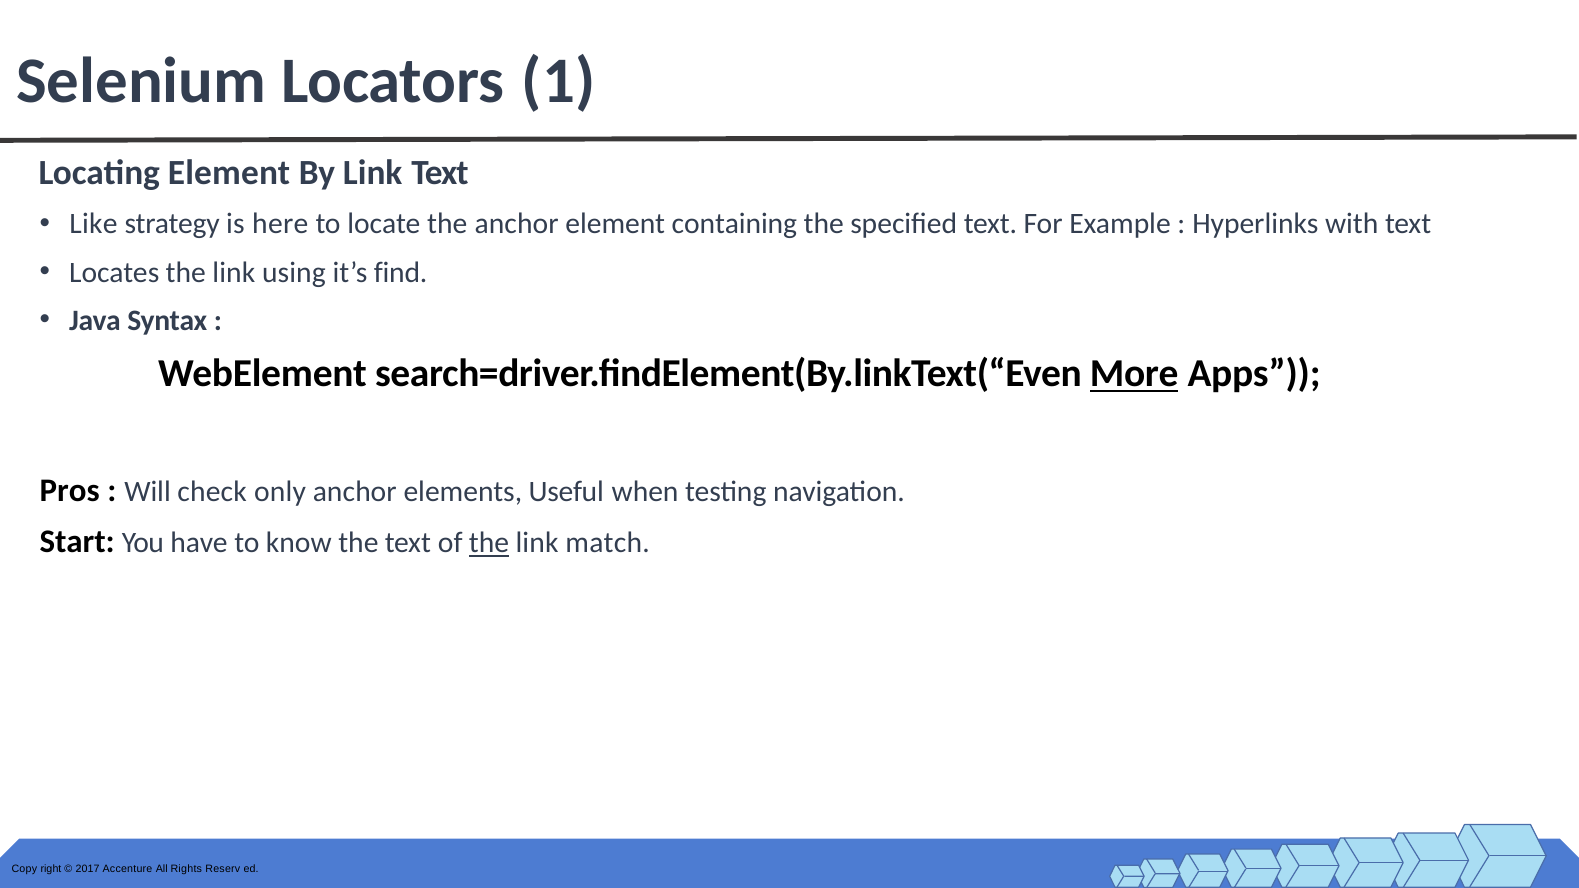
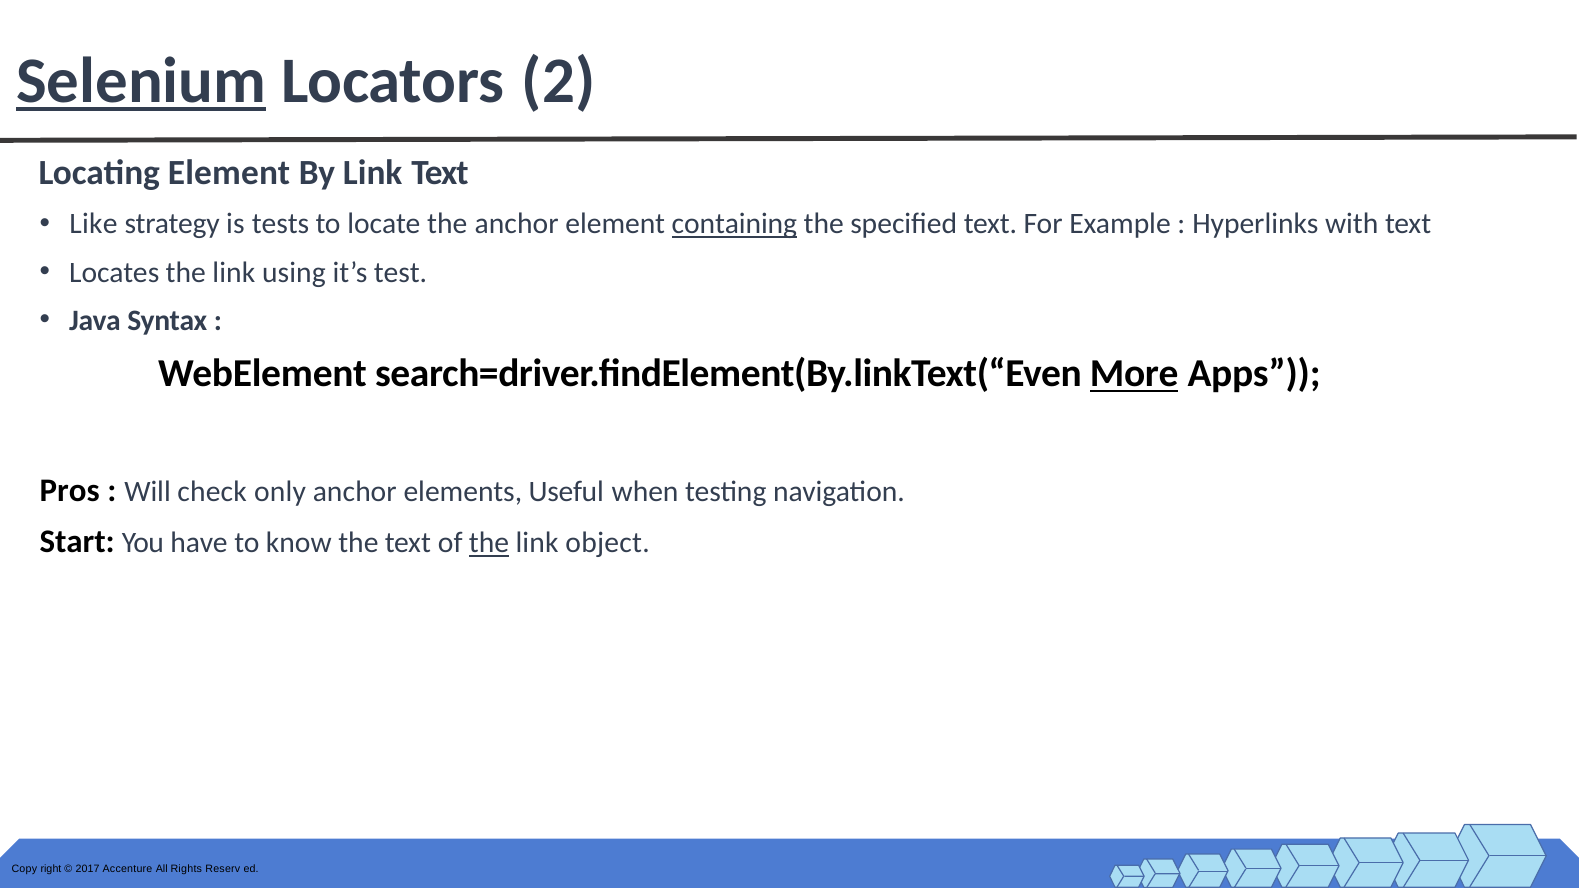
Selenium underline: none -> present (141, 81)
1: 1 -> 2 (559, 81)
here: here -> tests (281, 224)
containing underline: none -> present (734, 224)
find: find -> test (400, 272)
match: match -> object (608, 543)
